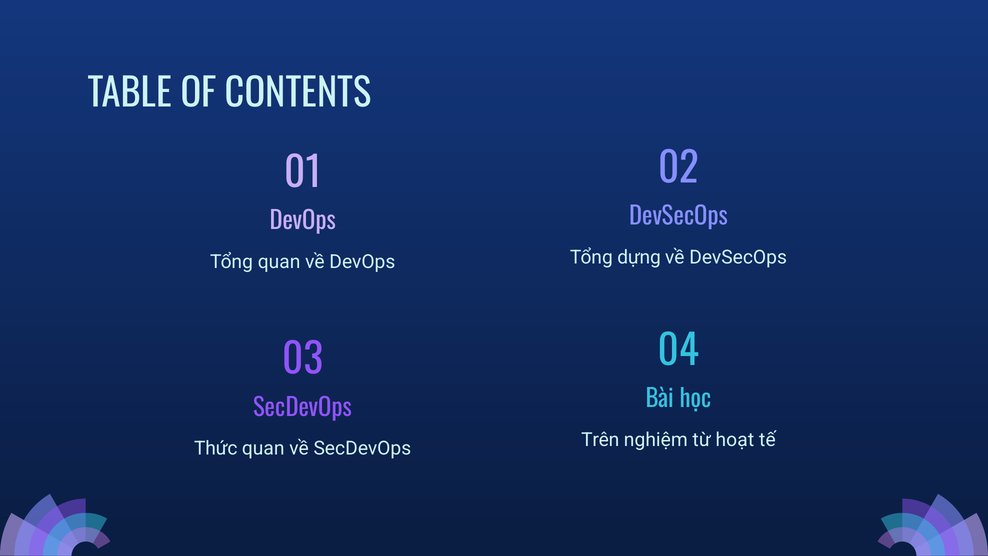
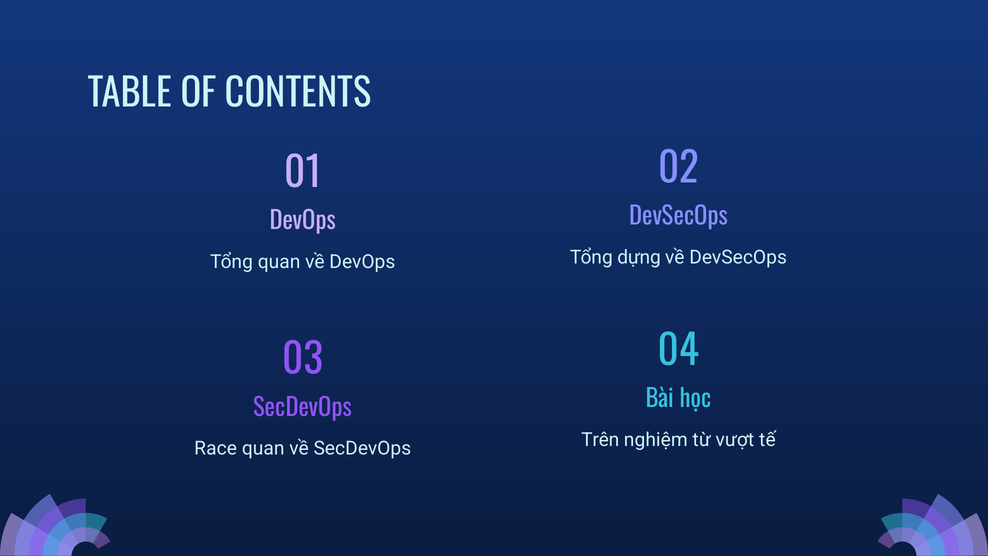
hoạt: hoạt -> vượt (735, 440)
Thức: Thức -> Race (216, 448)
